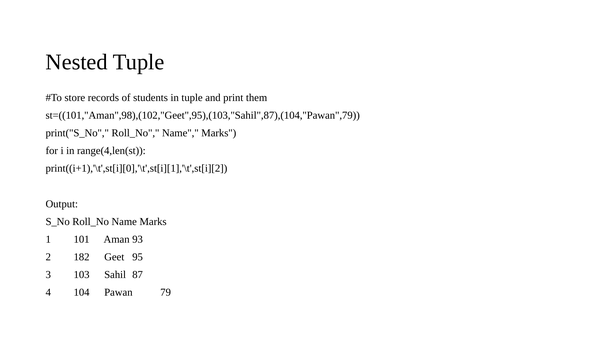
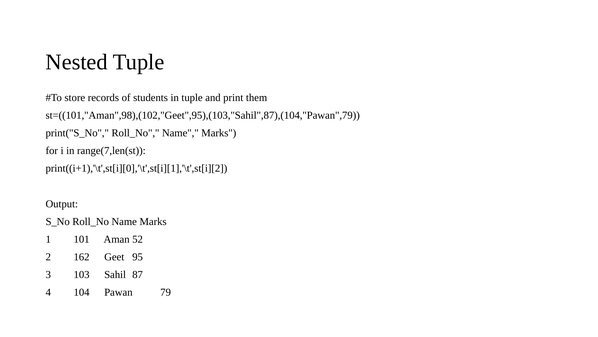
range(4,len(st: range(4,len(st -> range(7,len(st (111, 150)
93: 93 -> 52 (138, 239)
182: 182 -> 162 (82, 257)
